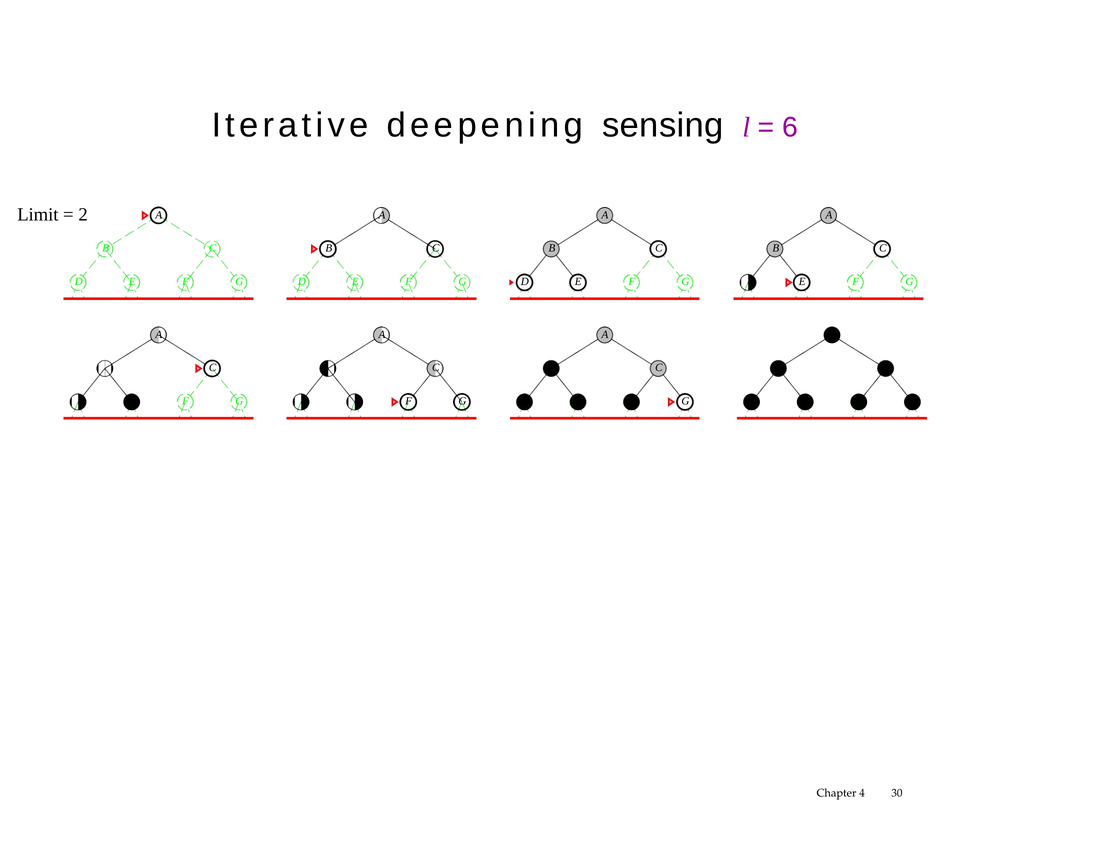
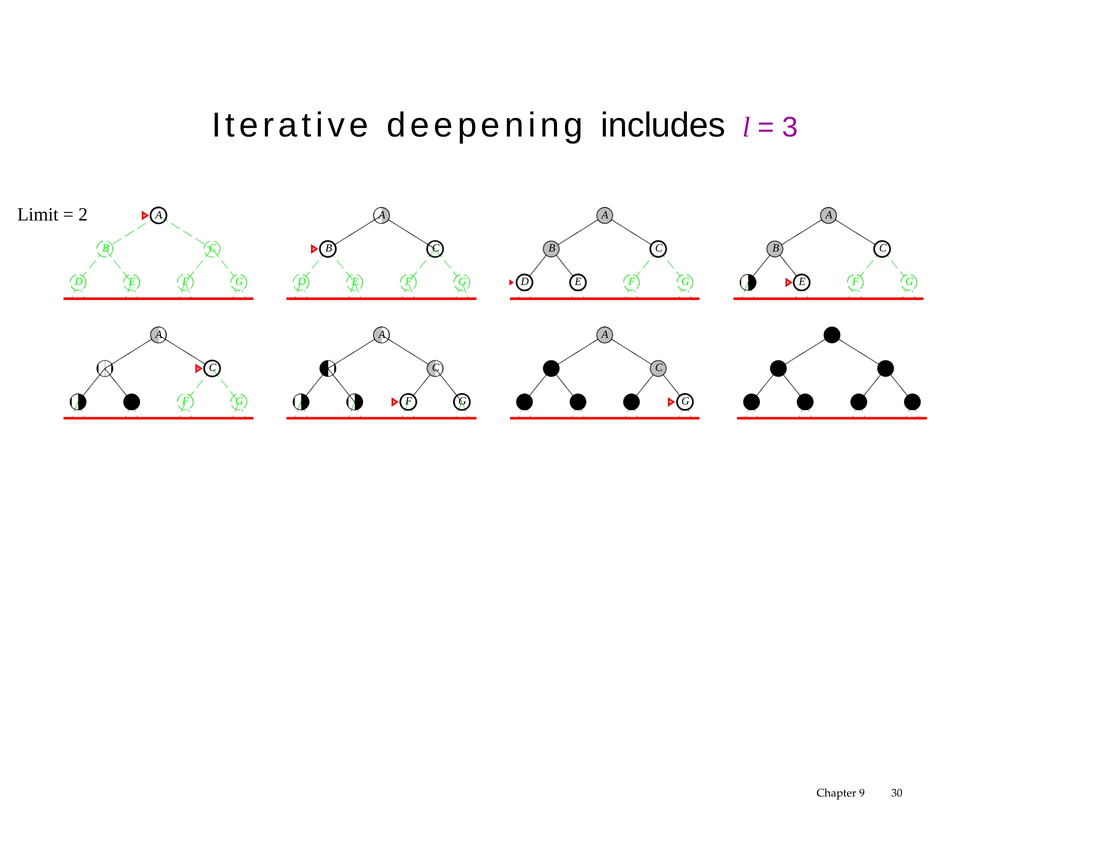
sensing: sensing -> includes (663, 126)
6: 6 -> 3 (790, 128)
4: 4 -> 9 (862, 794)
